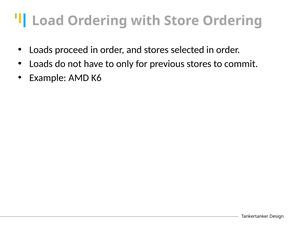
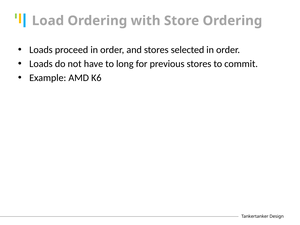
only: only -> long (125, 64)
